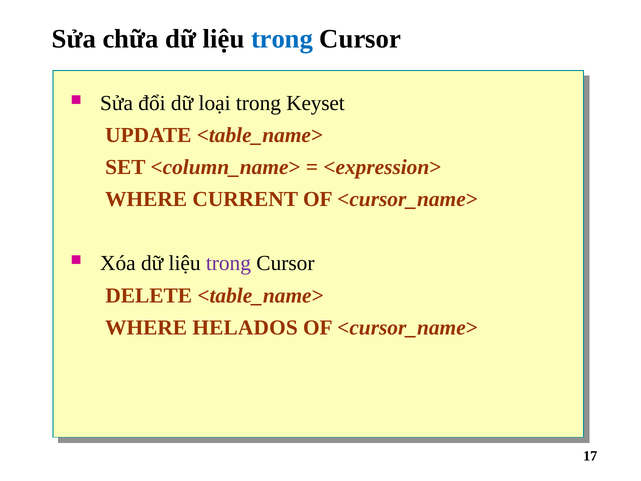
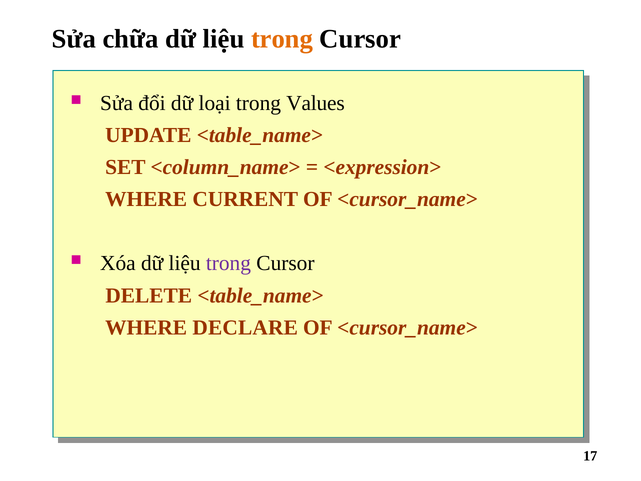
trong colour: blue -> orange (282, 39)
Keyset: Keyset -> Values (316, 103)
HELADOS: HELADOS -> DECLARE (245, 327)
